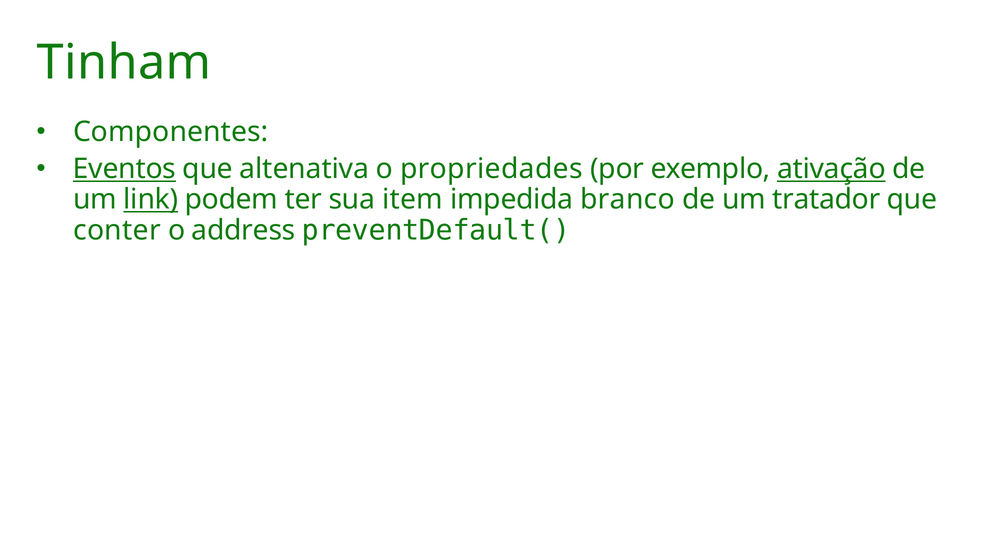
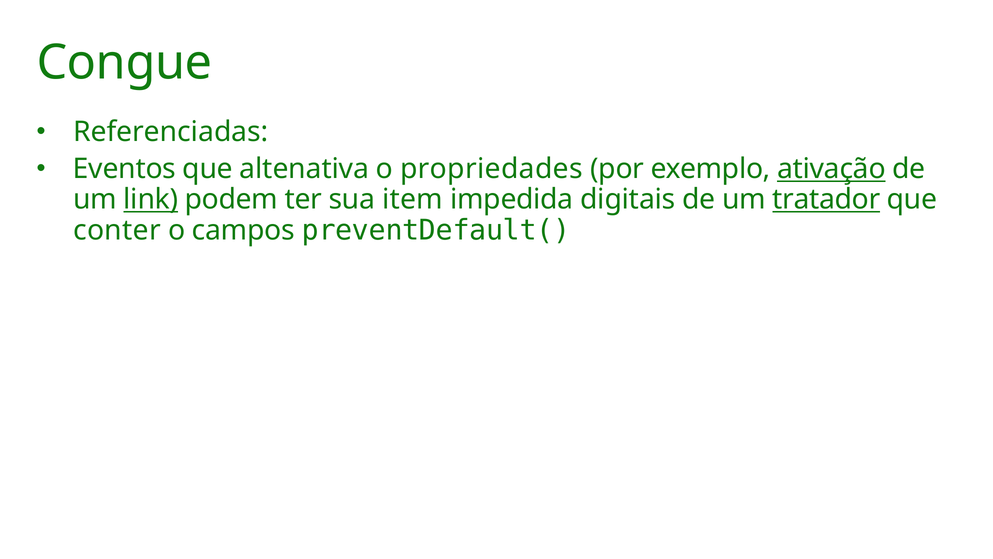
Tinham: Tinham -> Congue (124, 62)
Componentes: Componentes -> Referenciadas (171, 132)
Eventos underline: present -> none (125, 169)
branco: branco -> digitais (628, 199)
tratador underline: none -> present (826, 199)
address: address -> campos (243, 230)
